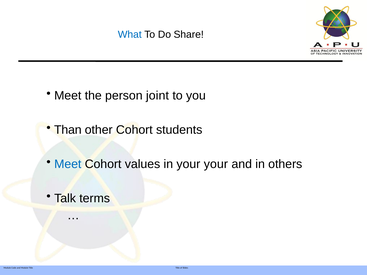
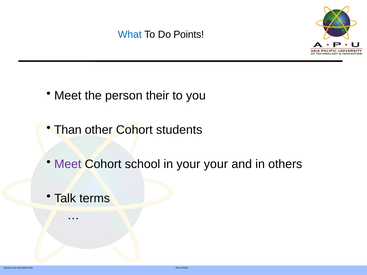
Share: Share -> Points (189, 35)
joint: joint -> their (158, 96)
Meet colour: blue -> purple (68, 164)
values: values -> school (143, 164)
